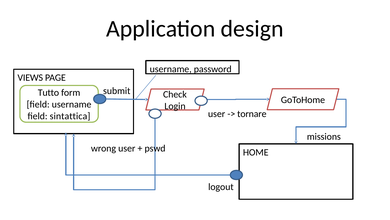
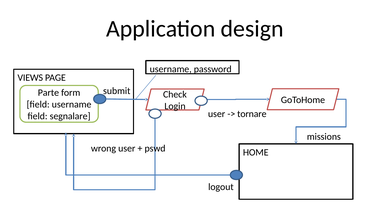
Tutto: Tutto -> Parte (48, 92)
sintattica: sintattica -> segnalare (70, 116)
